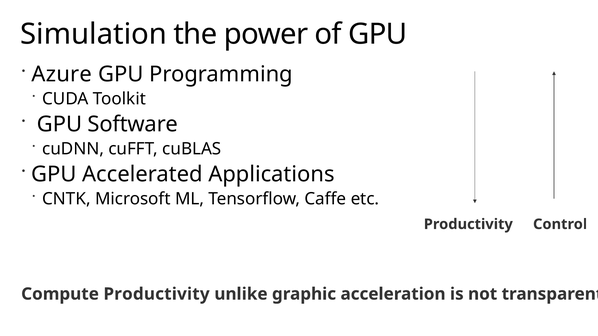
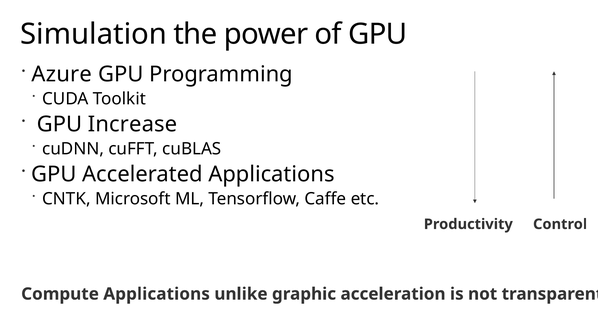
Software: Software -> Increase (133, 124)
Compute Productivity: Productivity -> Applications (157, 294)
